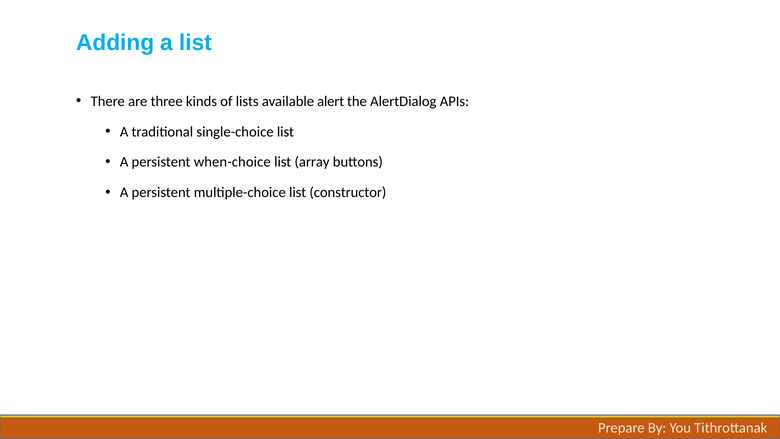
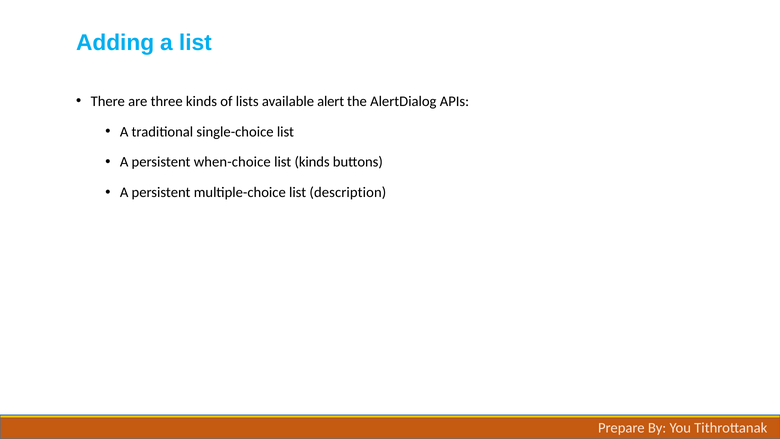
list array: array -> kinds (312, 162)
constructor: constructor -> description (348, 192)
